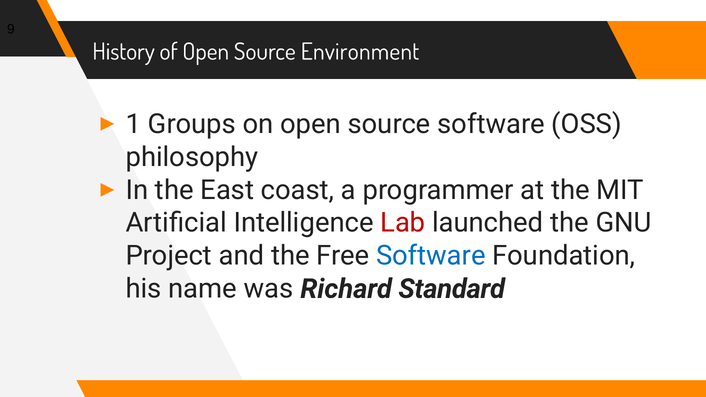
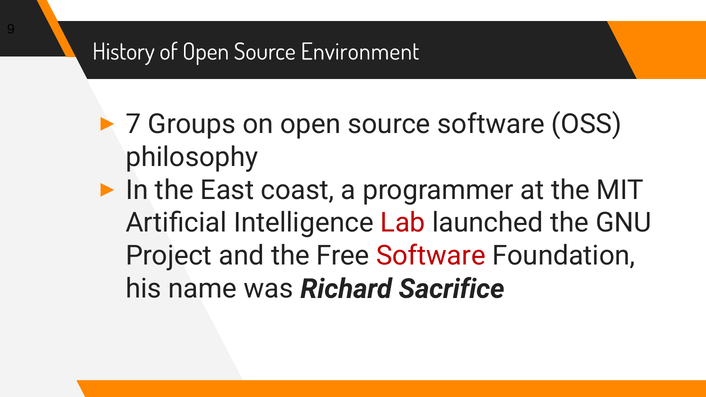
1: 1 -> 7 (133, 124)
Software colour: blue -> red (431, 256)
Standard: Standard -> Sacrifice (452, 289)
